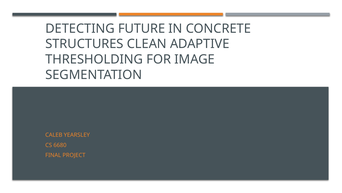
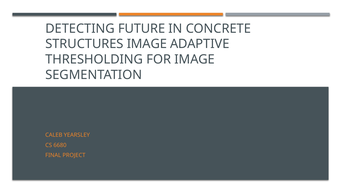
STRUCTURES CLEAN: CLEAN -> IMAGE (147, 44)
